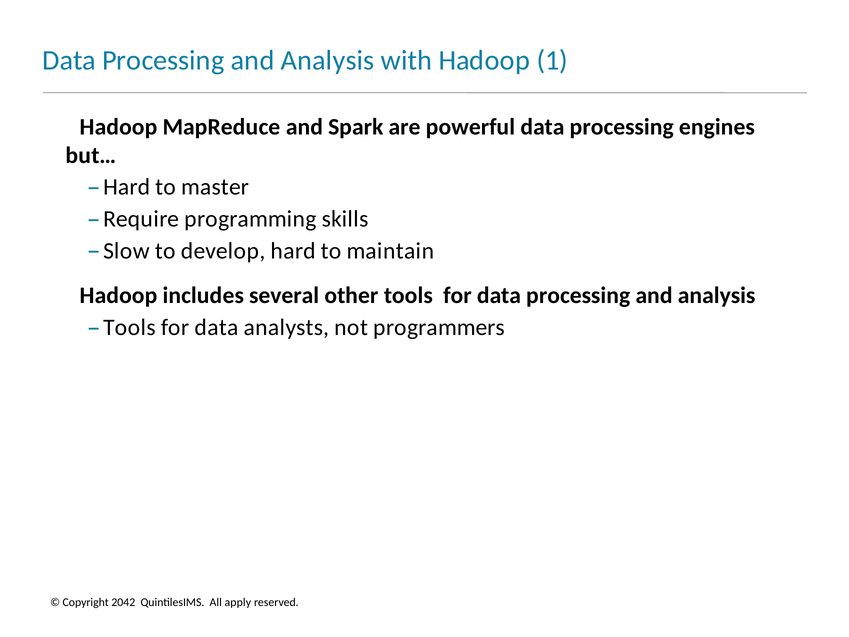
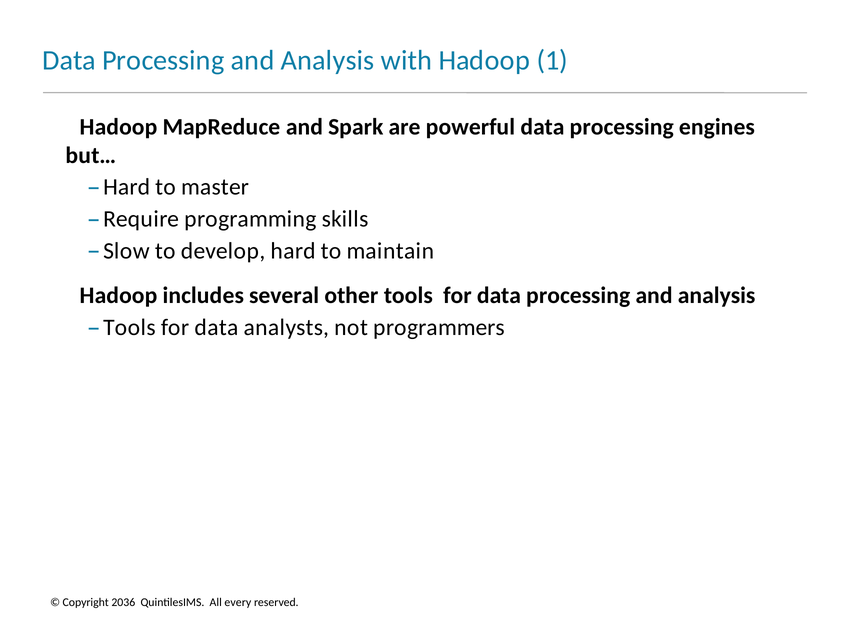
2042: 2042 -> 2036 (123, 602)
apply: apply -> every (238, 602)
